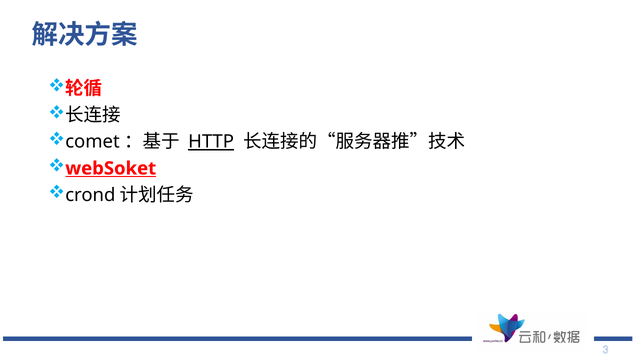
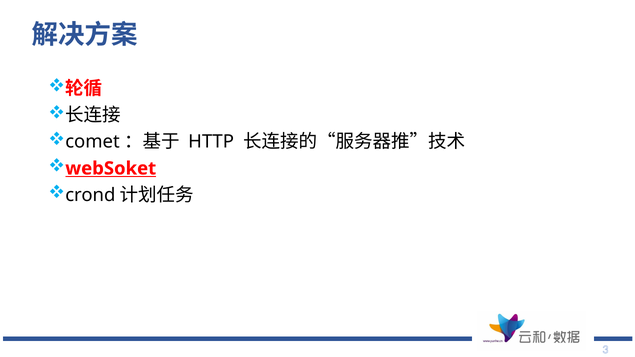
HTTP underline: present -> none (211, 142)
